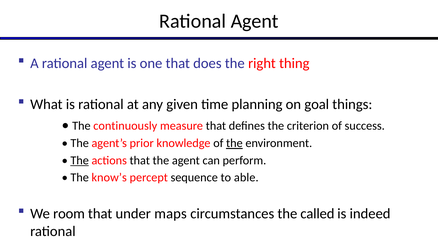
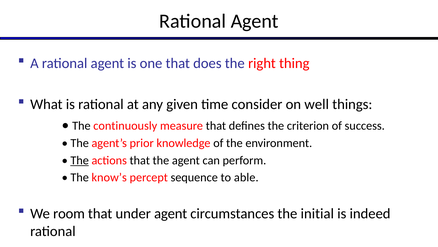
planning: planning -> consider (257, 104)
goal: goal -> well (317, 104)
the underline: present -> none (234, 143)
under maps: maps -> agent (171, 213)
called: called -> initial (317, 213)
